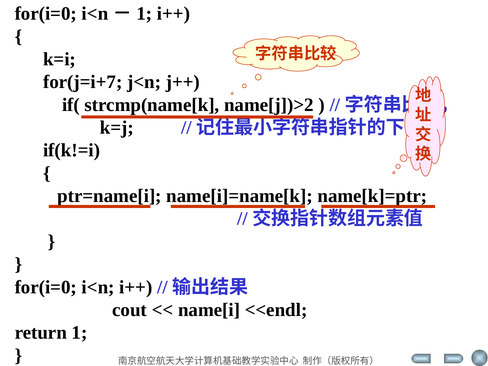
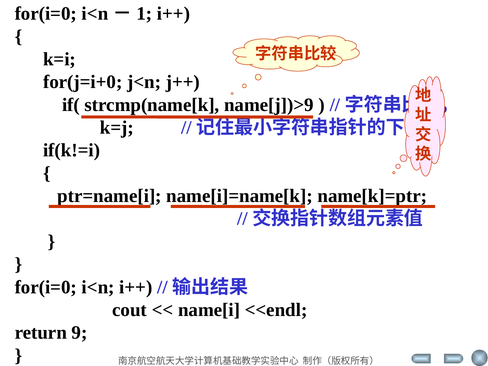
for(j=i+7: for(j=i+7 -> for(j=i+0 (83, 82)
name[j])>2: name[j])>2 -> name[j])>9 (269, 105)
return 1: 1 -> 9 (80, 333)
